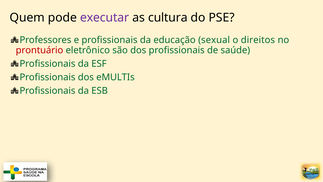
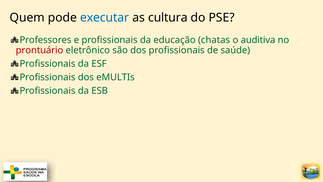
executar colour: purple -> blue (105, 18)
sexual: sexual -> chatas (214, 40)
direitos: direitos -> auditiva (258, 40)
